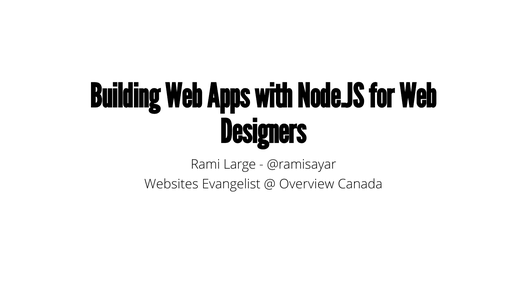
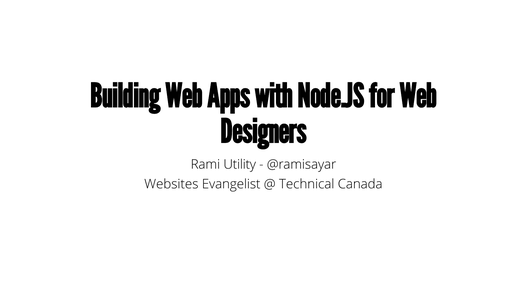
Large: Large -> Utility (240, 165)
Overview: Overview -> Technical (307, 184)
